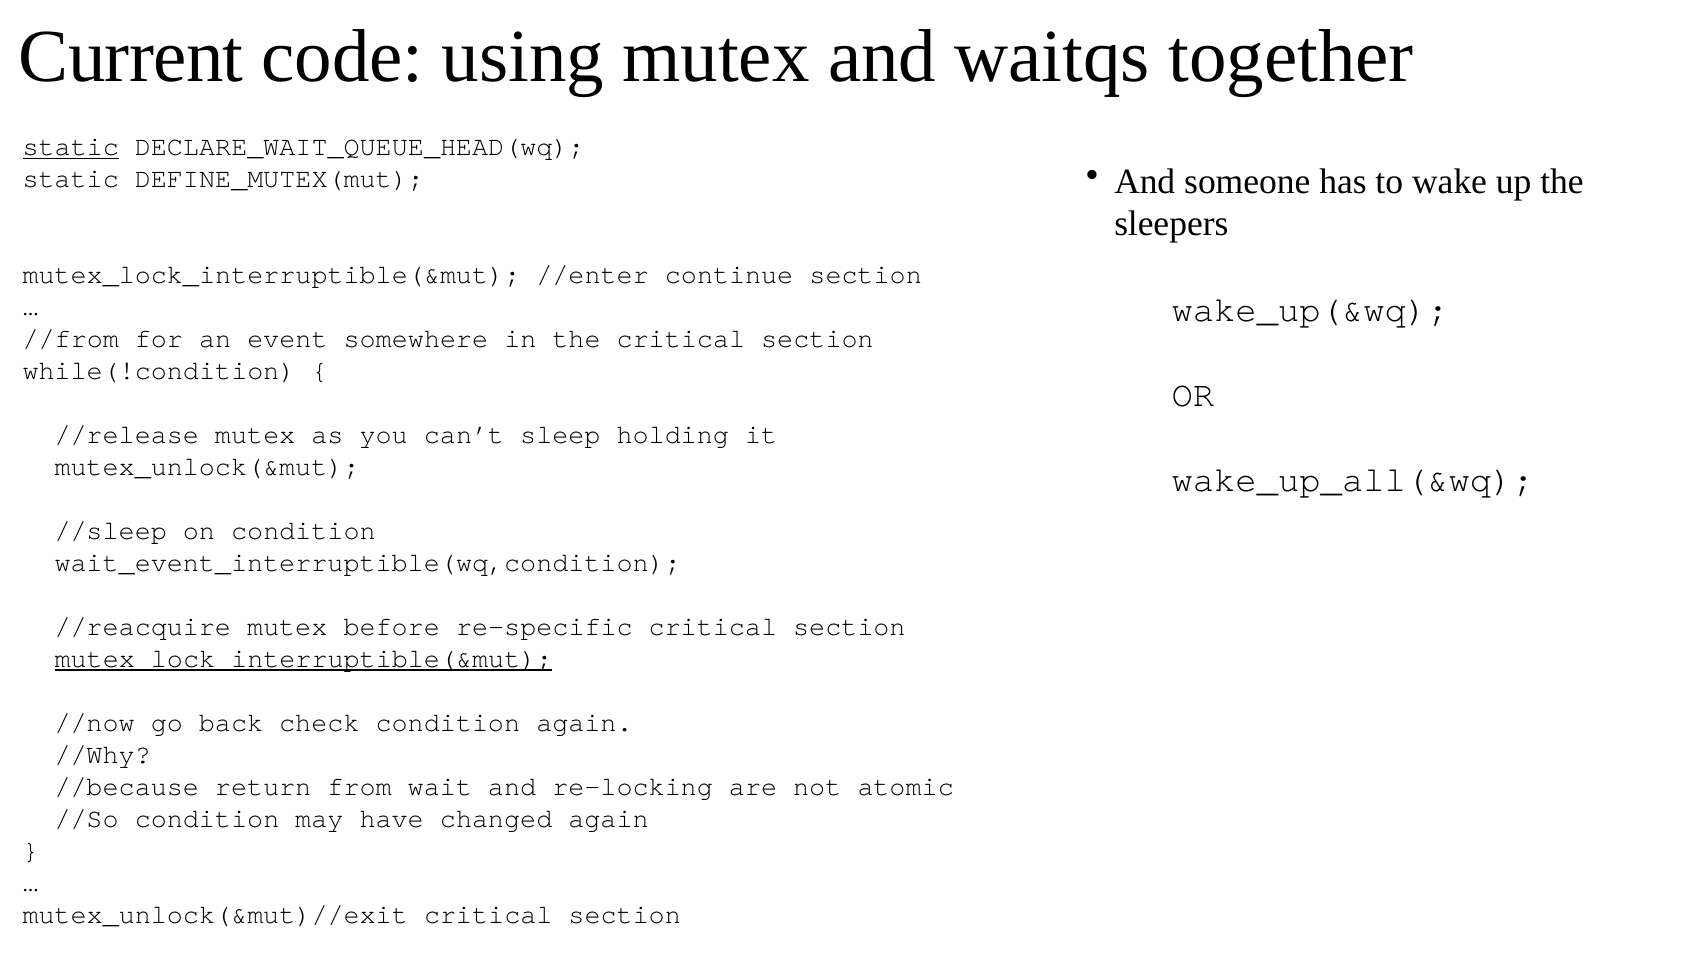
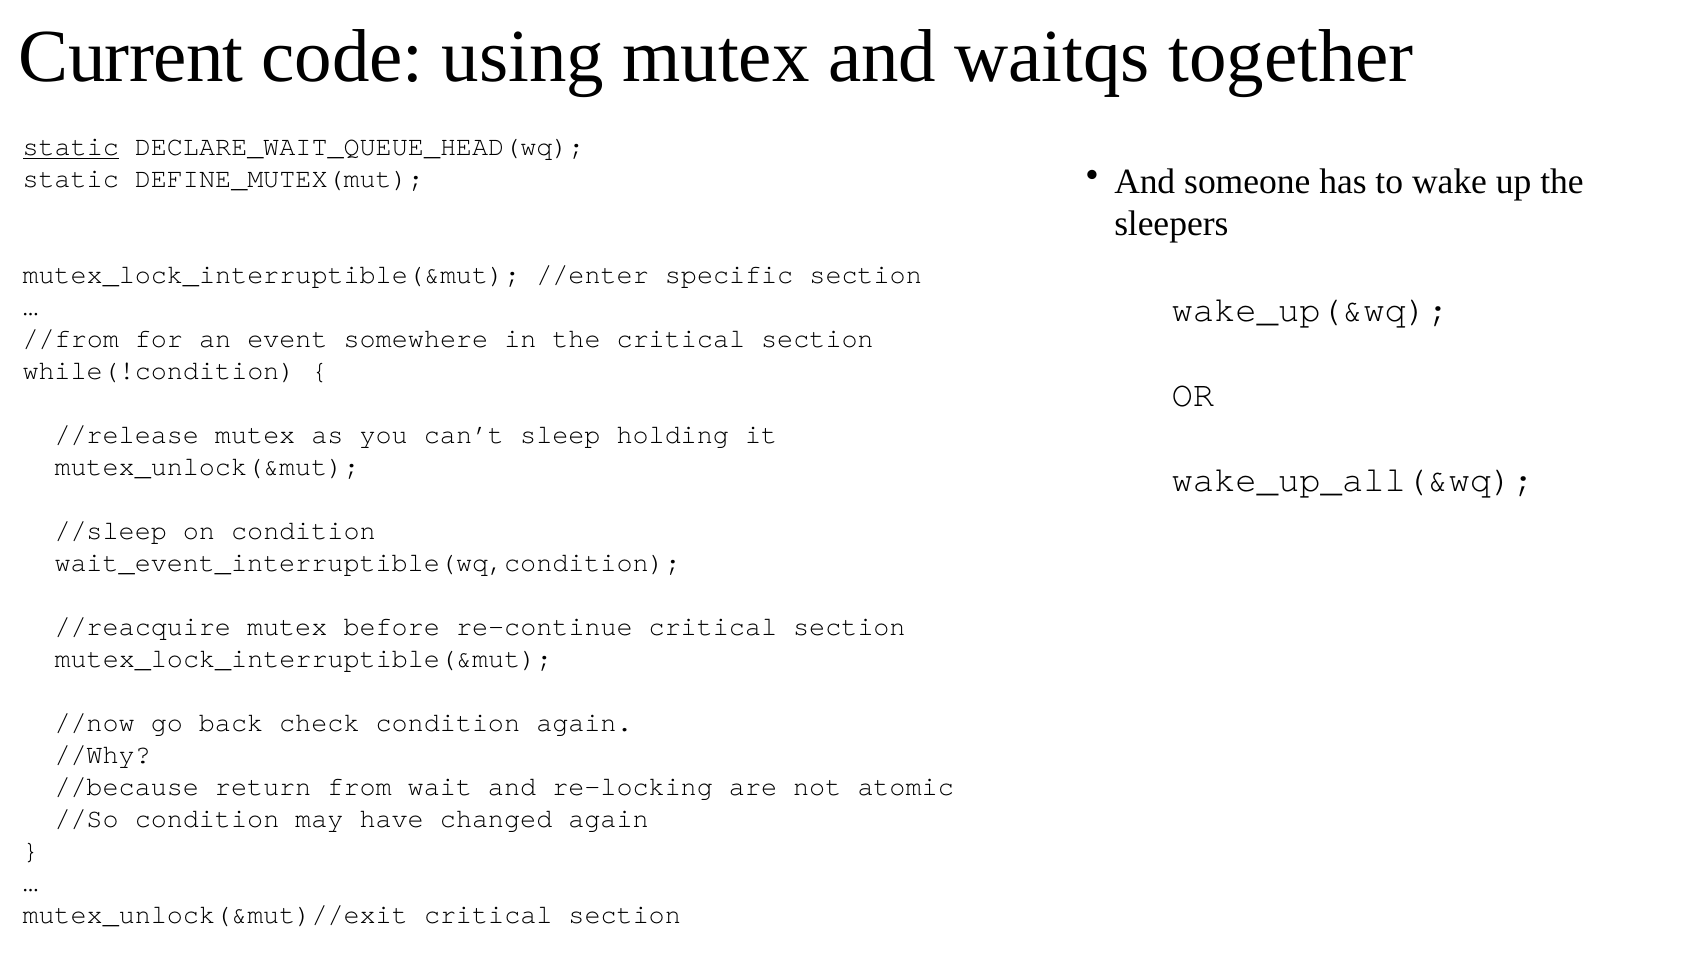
continue: continue -> specific (729, 275)
re-specific: re-specific -> re-continue (544, 627)
mutex_lock_interruptible(&mut underline: present -> none (304, 659)
